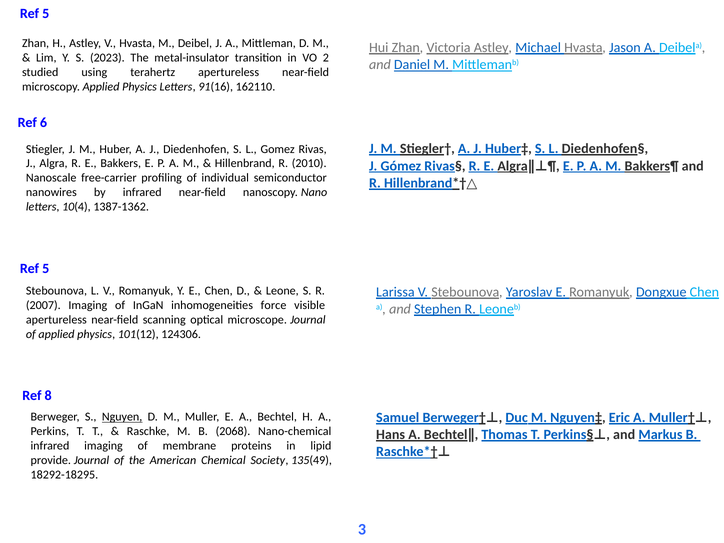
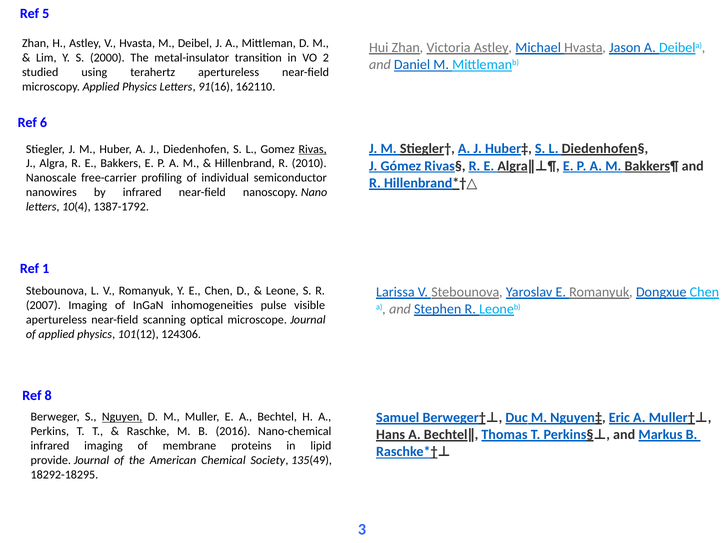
2023: 2023 -> 2000 (107, 58)
Rivas underline: none -> present (313, 149)
1387-1362: 1387-1362 -> 1387-1792 (121, 207)
5: 5 -> 1 (46, 269)
force: force -> pulse (274, 305)
2068: 2068 -> 2016 (233, 431)
